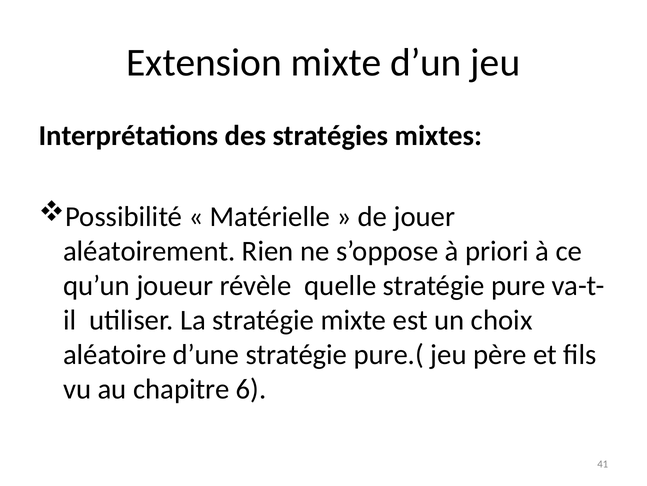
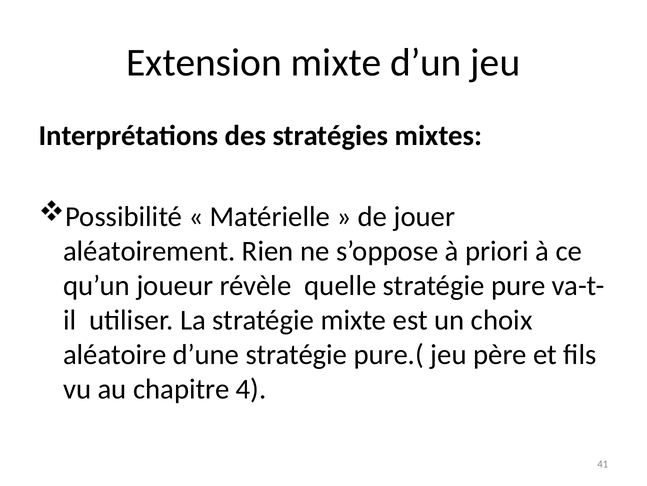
6: 6 -> 4 (251, 389)
